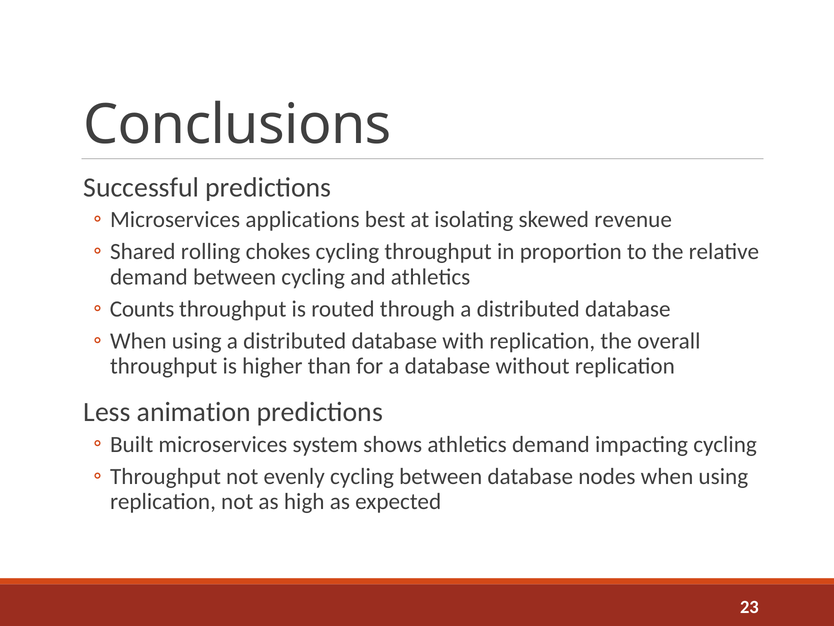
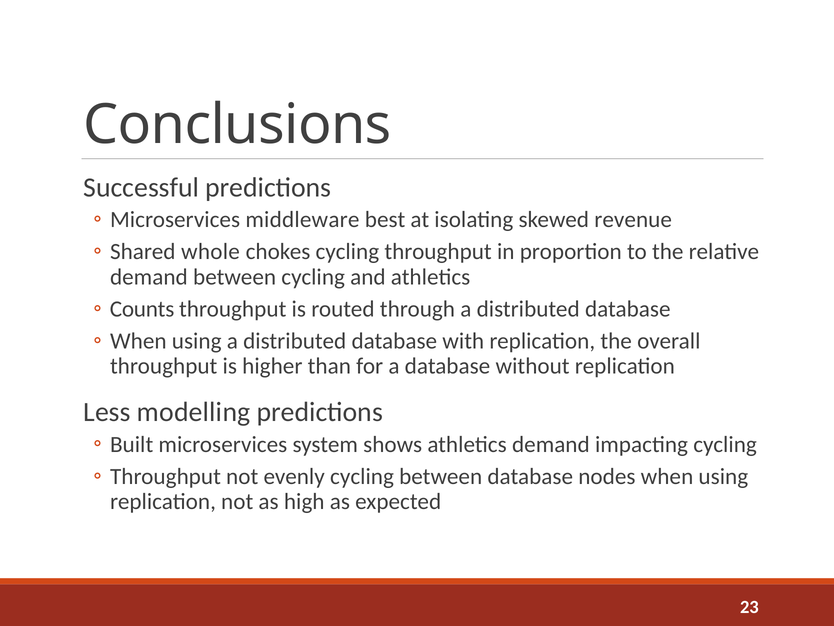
applications: applications -> middleware (302, 220)
rolling: rolling -> whole (210, 252)
animation: animation -> modelling (194, 412)
